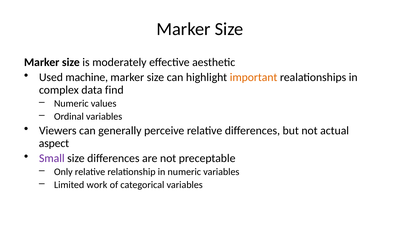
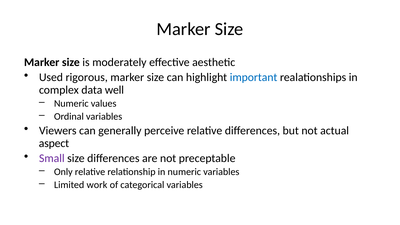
machine: machine -> rigorous (87, 77)
important colour: orange -> blue (254, 77)
find: find -> well (114, 90)
